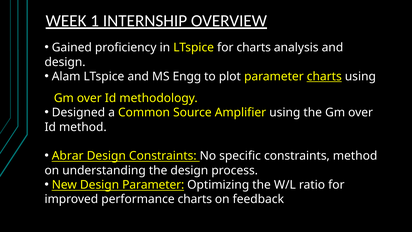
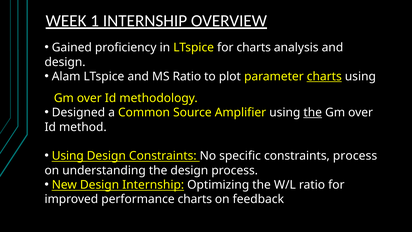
MS Engg: Engg -> Ratio (187, 76)
the underline: none -> present (313, 113)
Abrar: Abrar -> Using (68, 156)
constraints method: method -> process (355, 156)
Design Parameter: Parameter -> Internship (153, 185)
